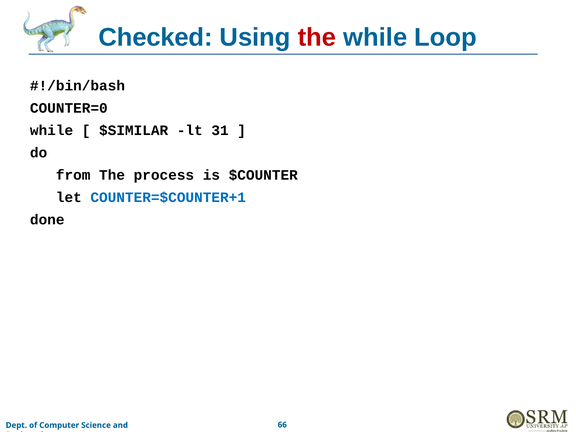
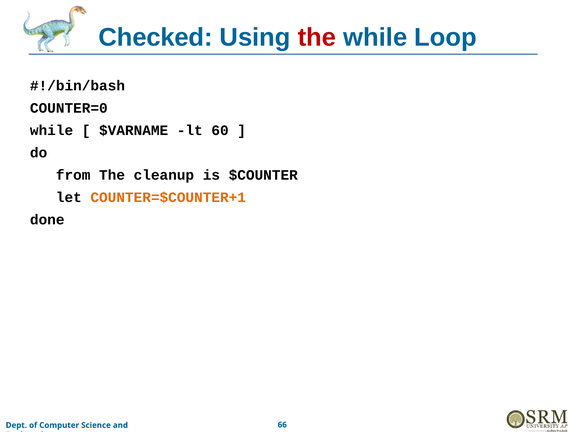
$SIMILAR: $SIMILAR -> $VARNAME (134, 130)
31: 31 -> 60 (220, 130)
process: process -> cleanup (164, 175)
COUNTER=$COUNTER+1 colour: blue -> orange (168, 197)
